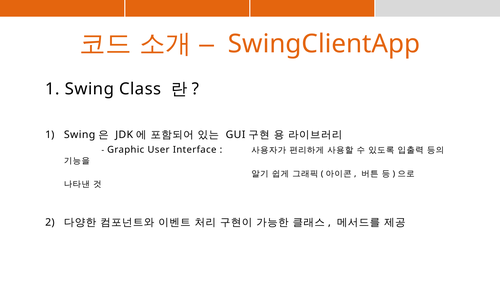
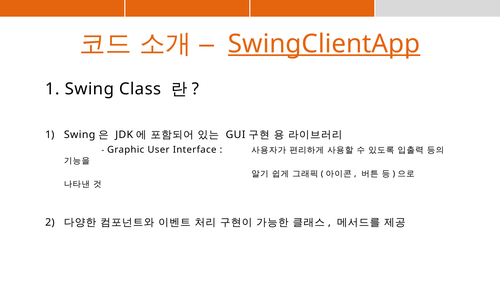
SwingClientApp underline: none -> present (324, 44)
